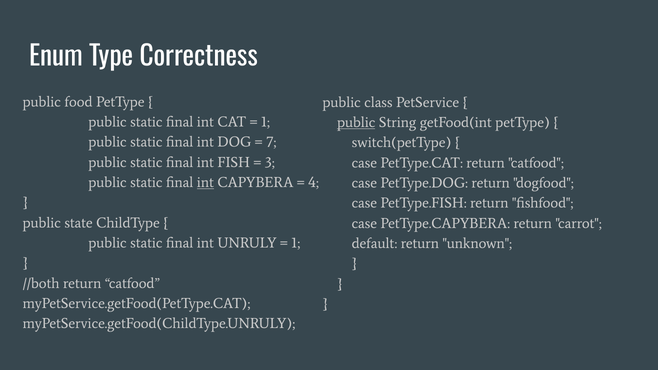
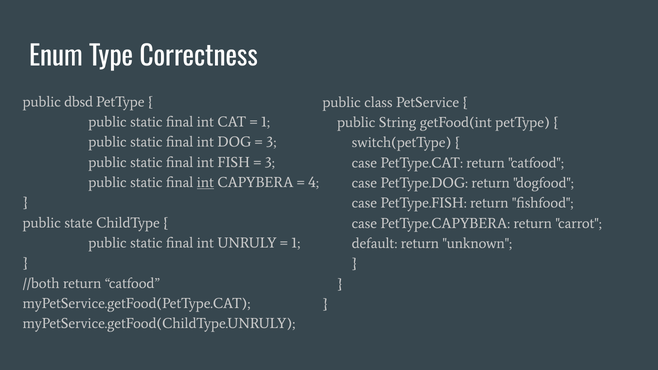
food: food -> dbsd (79, 102)
public underline: present -> none (356, 123)
7: 7 -> 3 (271, 142)
